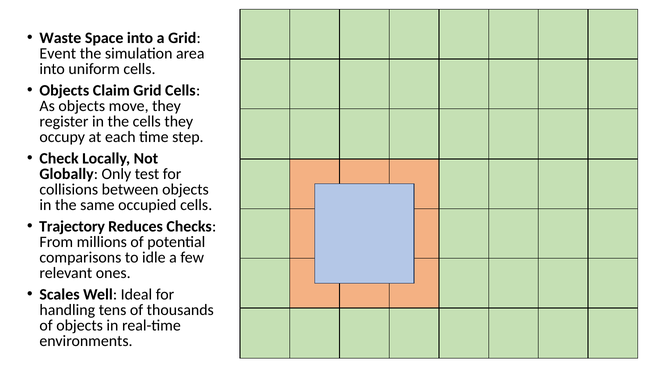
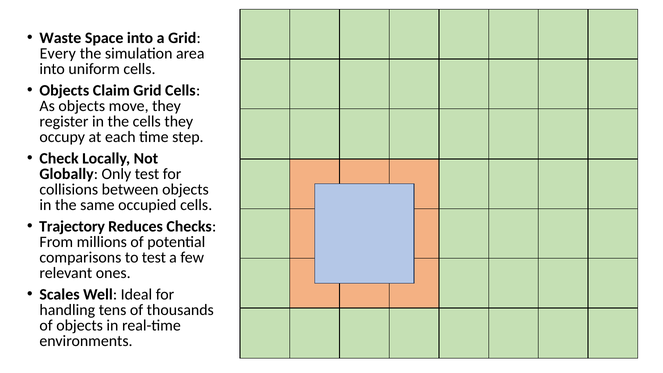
Event: Event -> Every (58, 54)
to idle: idle -> test (154, 257)
